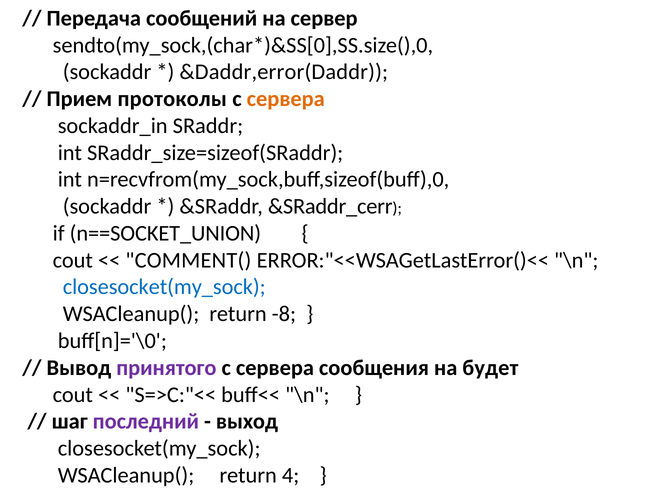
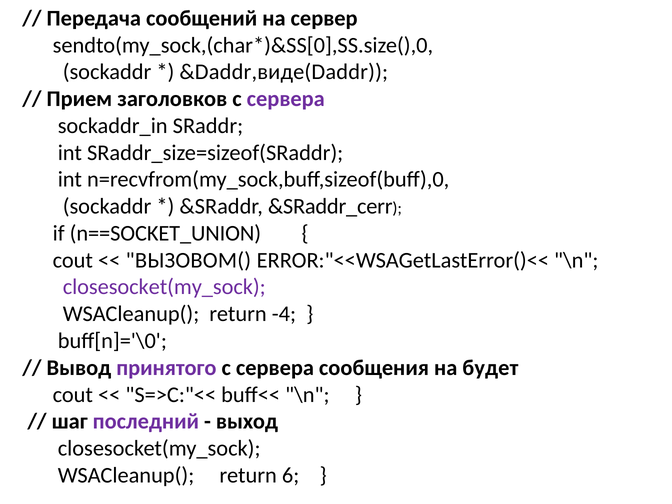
&Daddr,error(Daddr: &Daddr,error(Daddr -> &Daddr,виде(Daddr (284, 72)
протоколы: протоколы -> заголовков (172, 99)
сервера colour: orange -> purple (286, 99)
COMMENT(: COMMENT( -> ВЫЗОВОМ( (188, 260)
closesocket(my_sock colour: blue -> purple (164, 287)
-8: -8 -> -4 (284, 314)
4: 4 -> 6 (291, 475)
